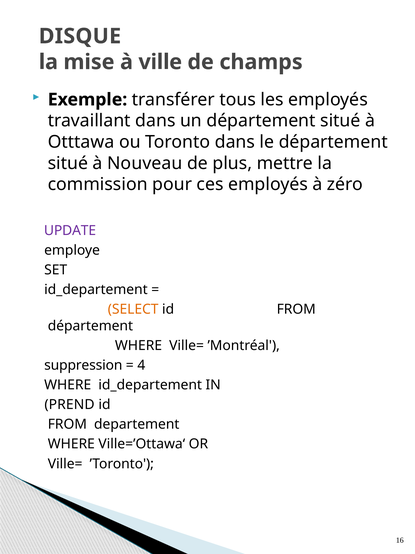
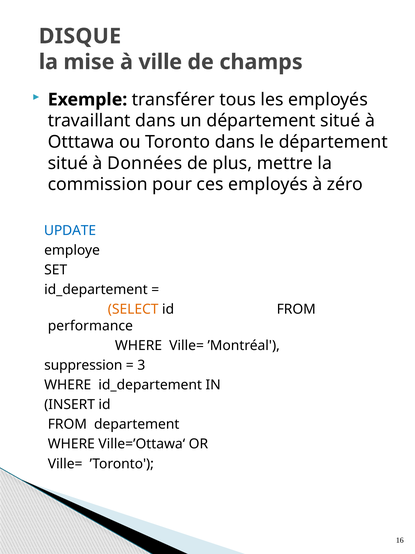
Nouveau: Nouveau -> Données (145, 163)
UPDATE colour: purple -> blue (70, 230)
département: département -> performance (90, 326)
4: 4 -> 3 (141, 365)
PREND: PREND -> INSERT (70, 404)
